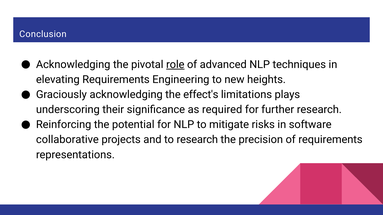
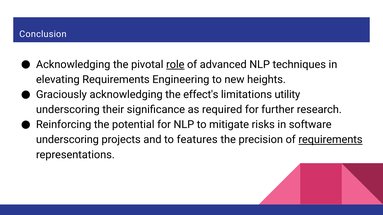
plays: plays -> utility (287, 95)
collaborative: collaborative -> underscoring (67, 140)
to research: research -> features (197, 140)
requirements underline: none -> present (330, 140)
